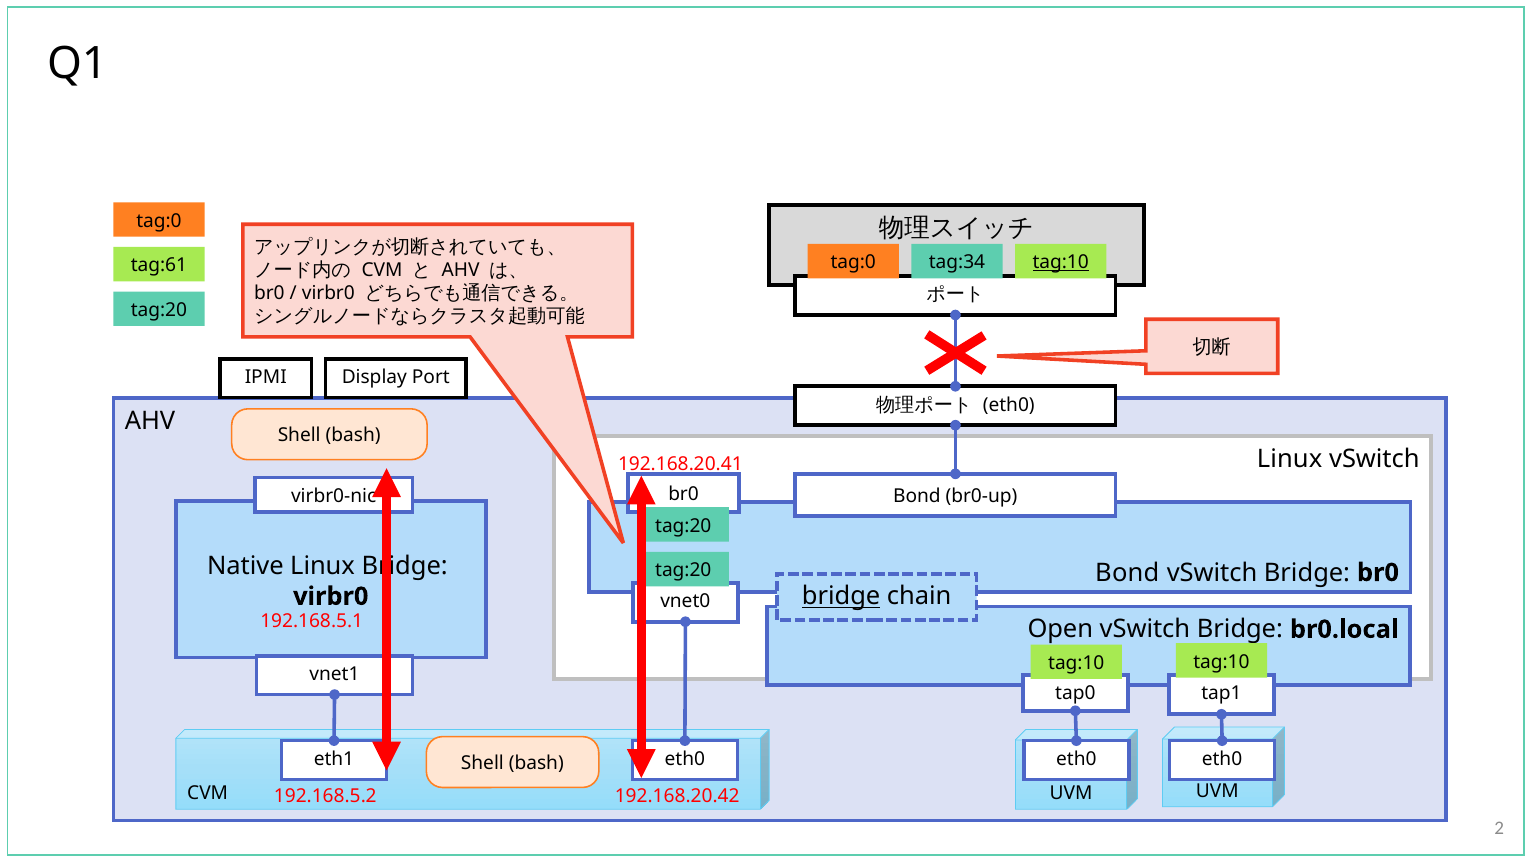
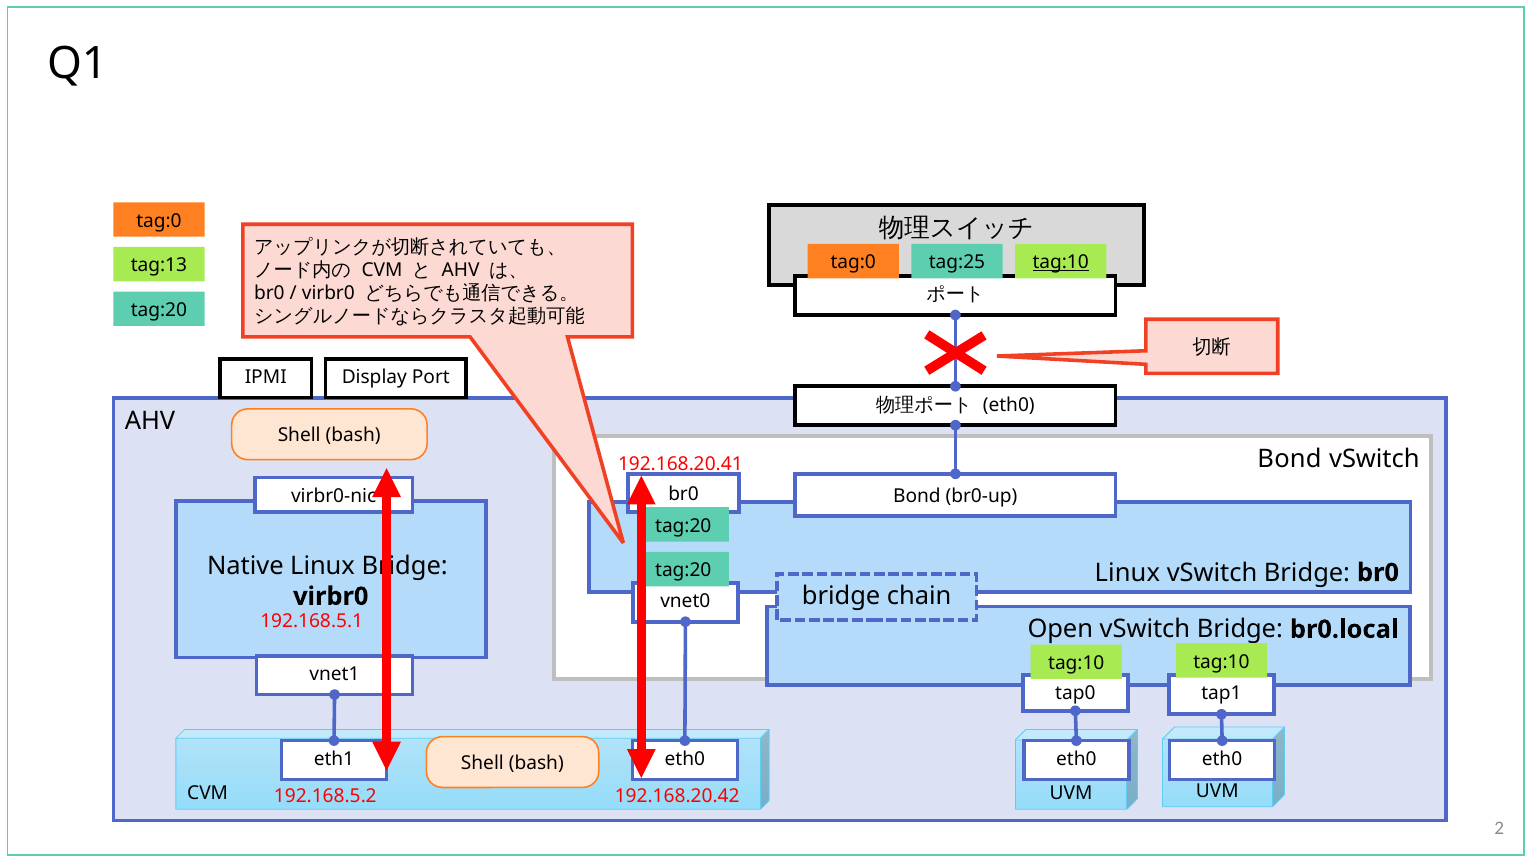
tag:34: tag:34 -> tag:25 (957, 262)
tag:61: tag:61 -> tag:13 (159, 265)
Linux: Linux -> Bond (1290, 459)
Bond: Bond -> Linux (1127, 572)
bridge underline: present -> none (841, 596)
